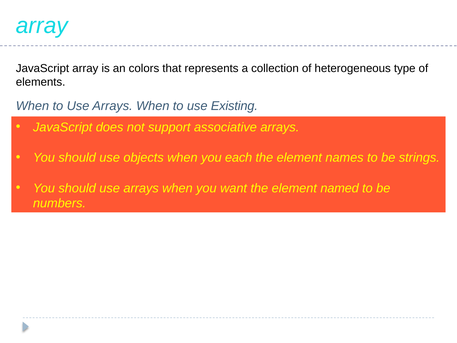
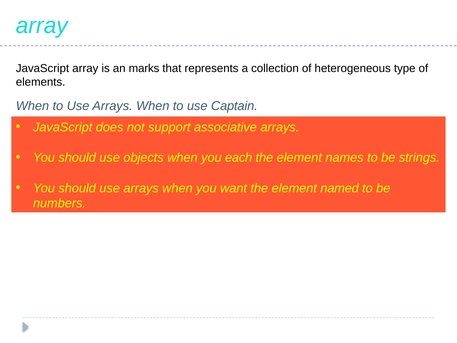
colors: colors -> marks (144, 68)
Existing: Existing -> Captain (234, 106)
